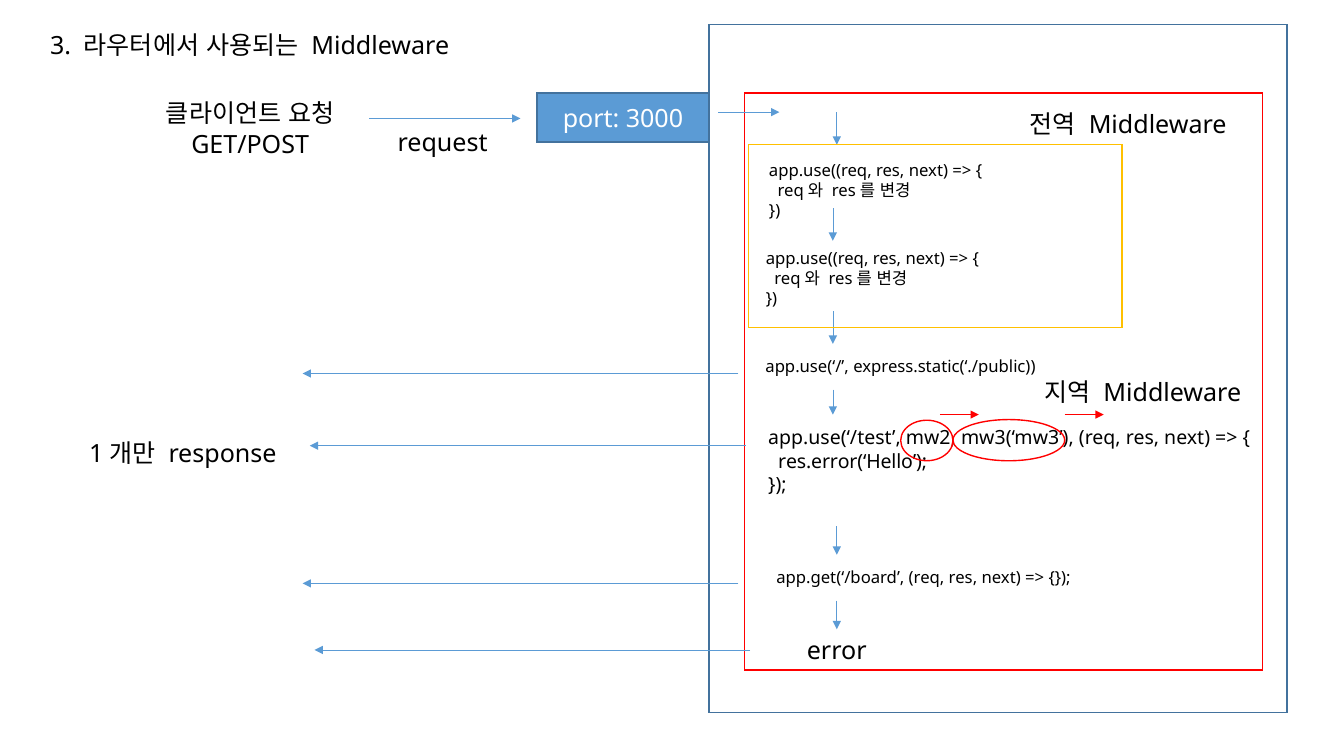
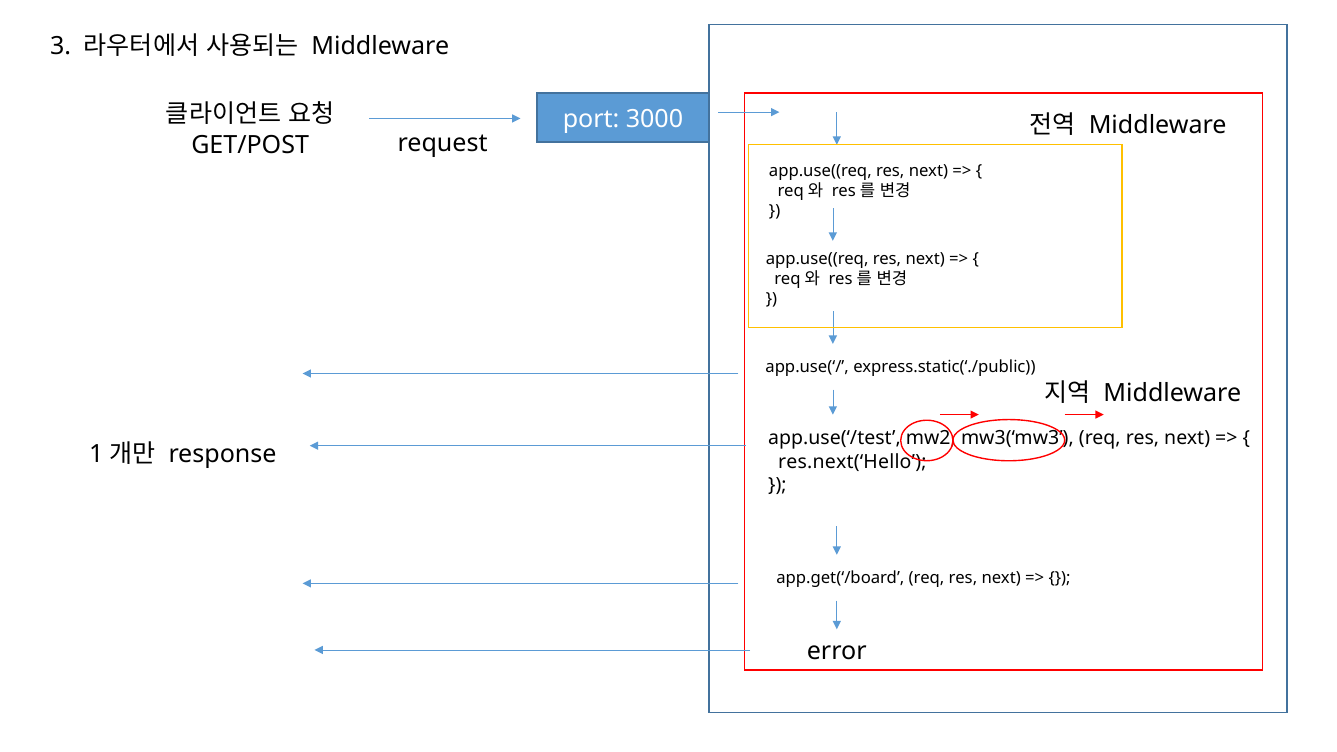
res.error(‘Hello: res.error(‘Hello -> res.next(‘Hello (852, 462)
